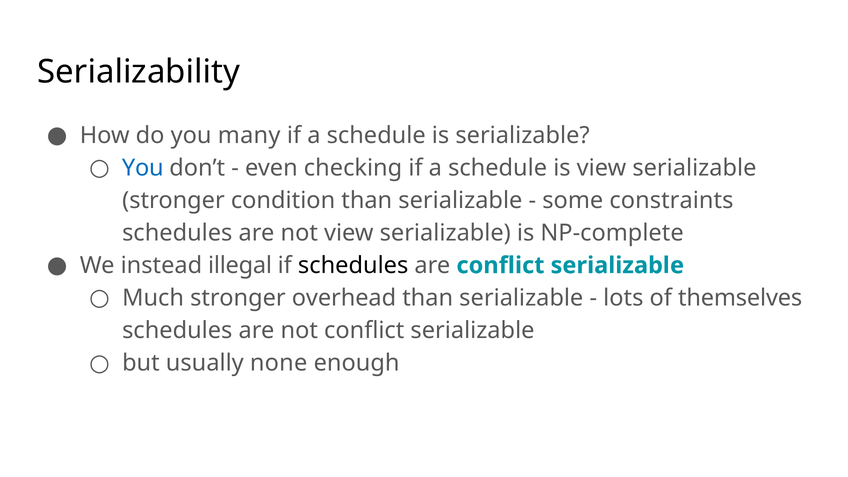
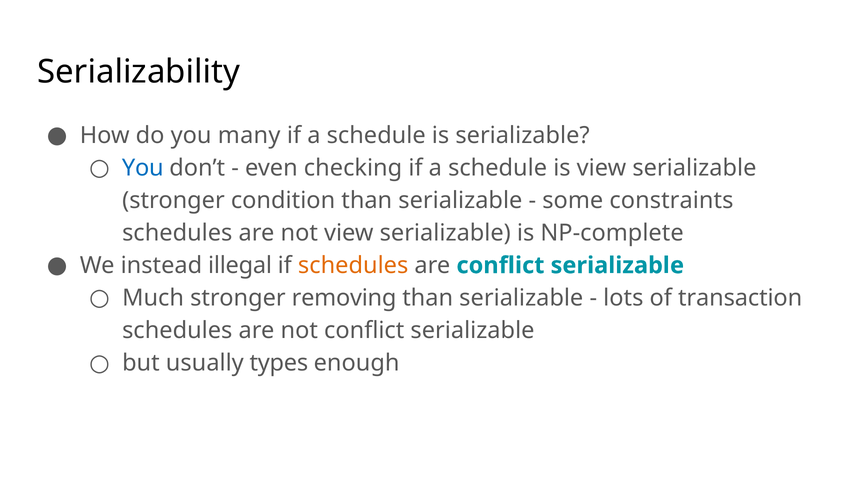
schedules colour: black -> orange (353, 265)
overhead: overhead -> removing (344, 298)
themselves: themselves -> transaction (740, 298)
none: none -> types (279, 363)
